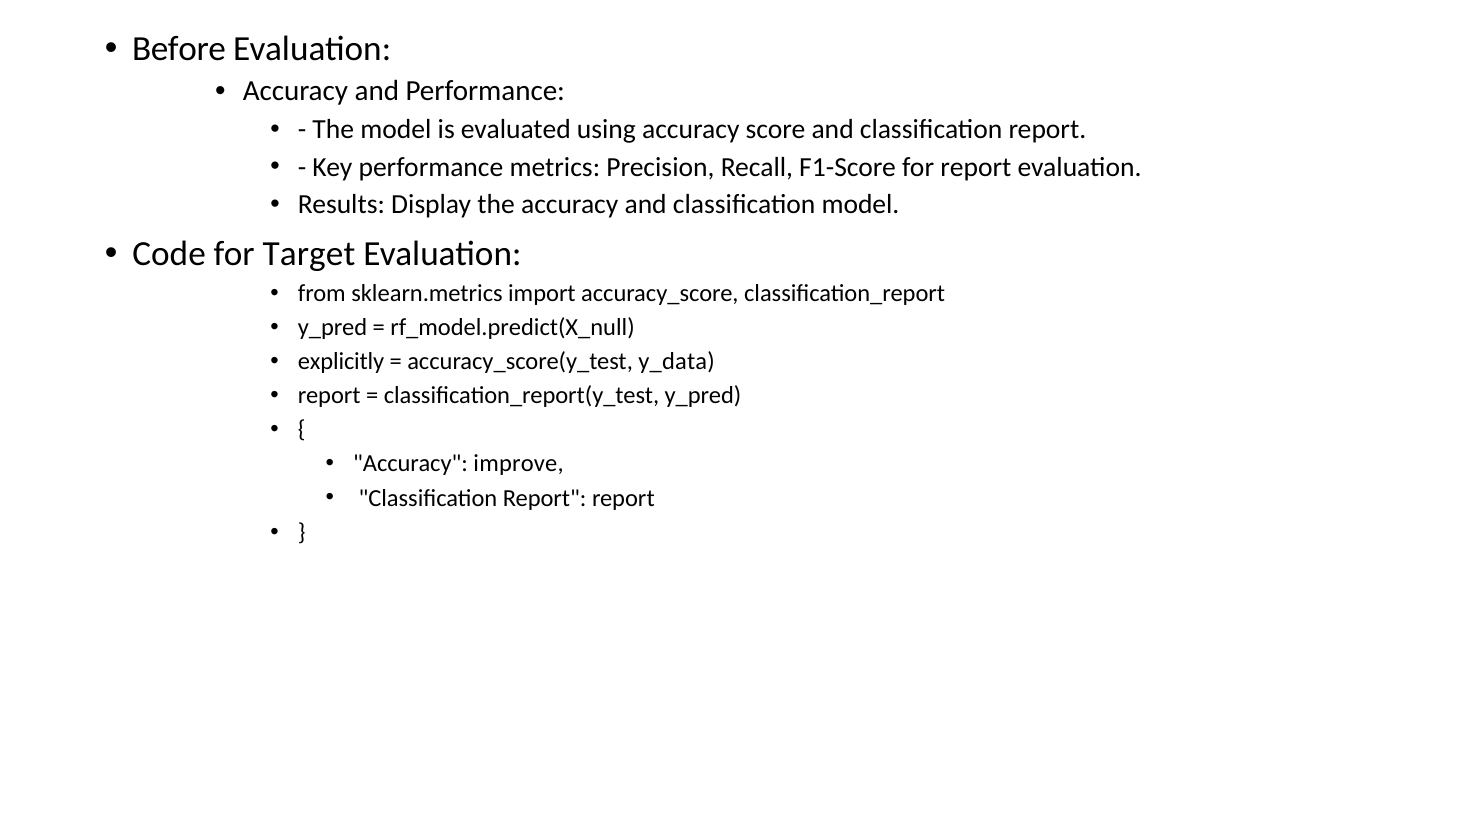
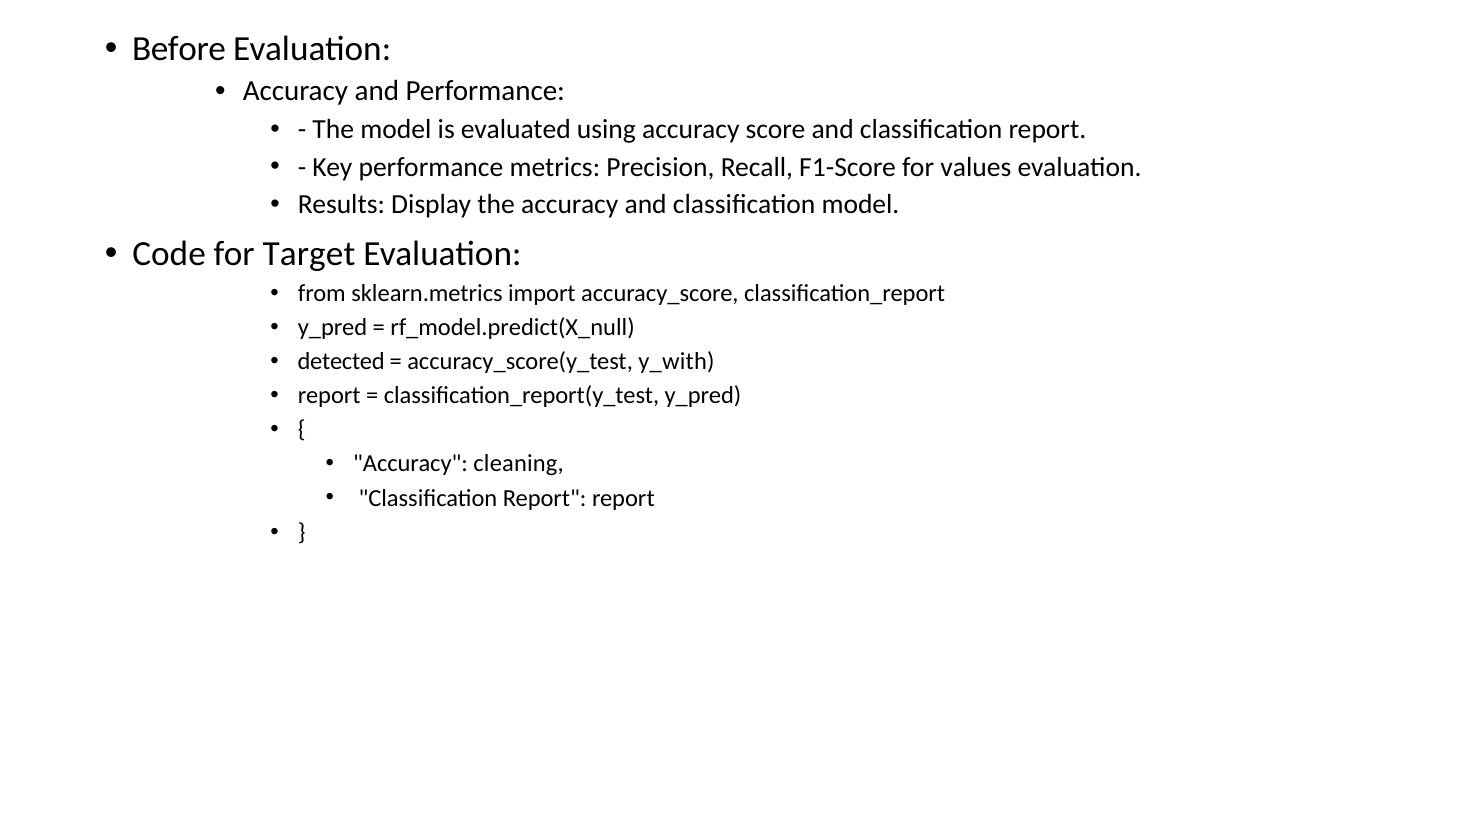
for report: report -> values (976, 167)
explicitly: explicitly -> detected (341, 362)
y_data: y_data -> y_with (677, 362)
improve: improve -> cleaning (519, 464)
